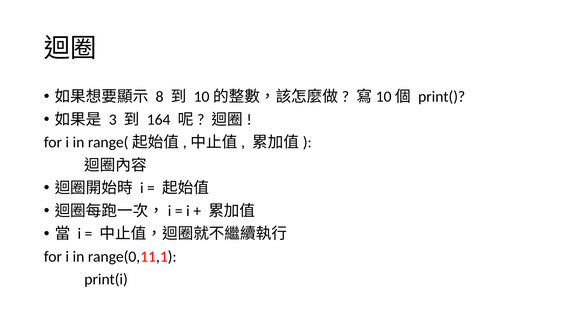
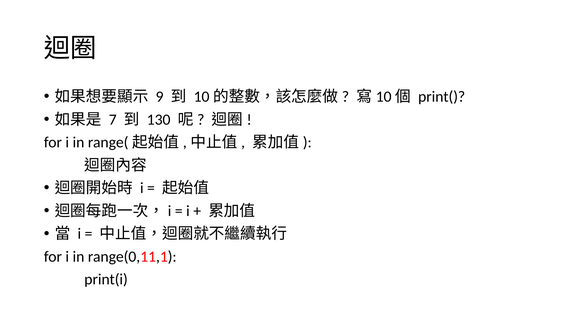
8: 8 -> 9 (160, 97)
3: 3 -> 7 (113, 120)
164: 164 -> 130 (159, 120)
